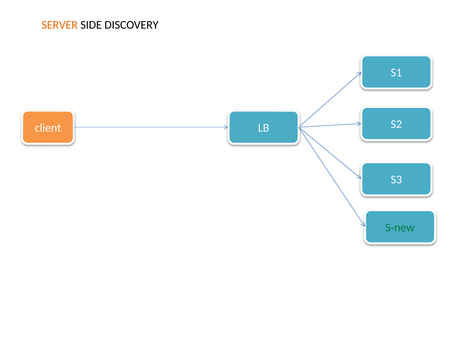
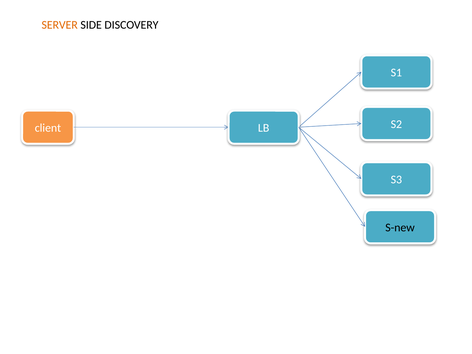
S-new colour: green -> black (400, 228)
